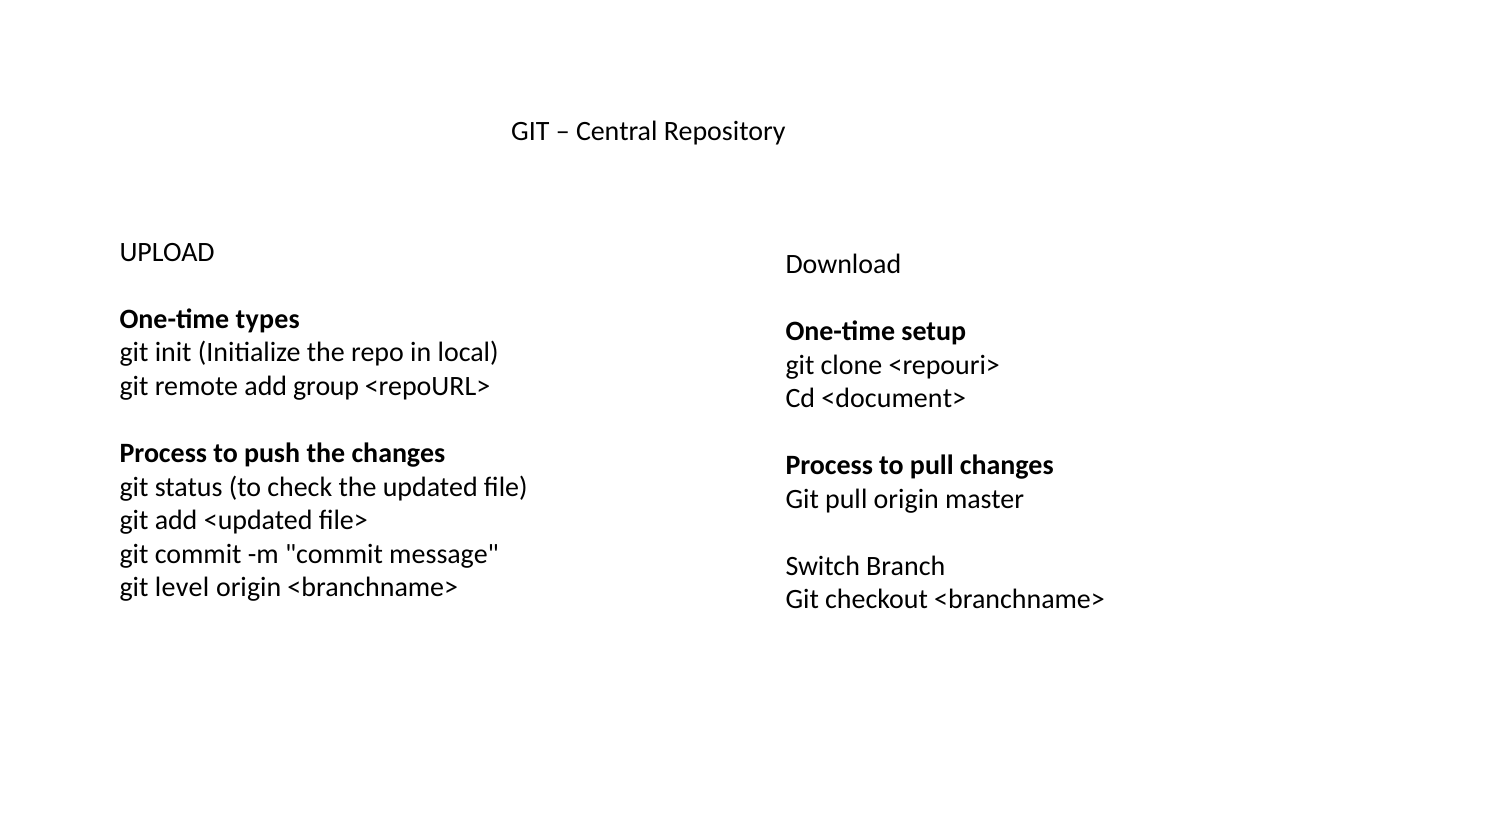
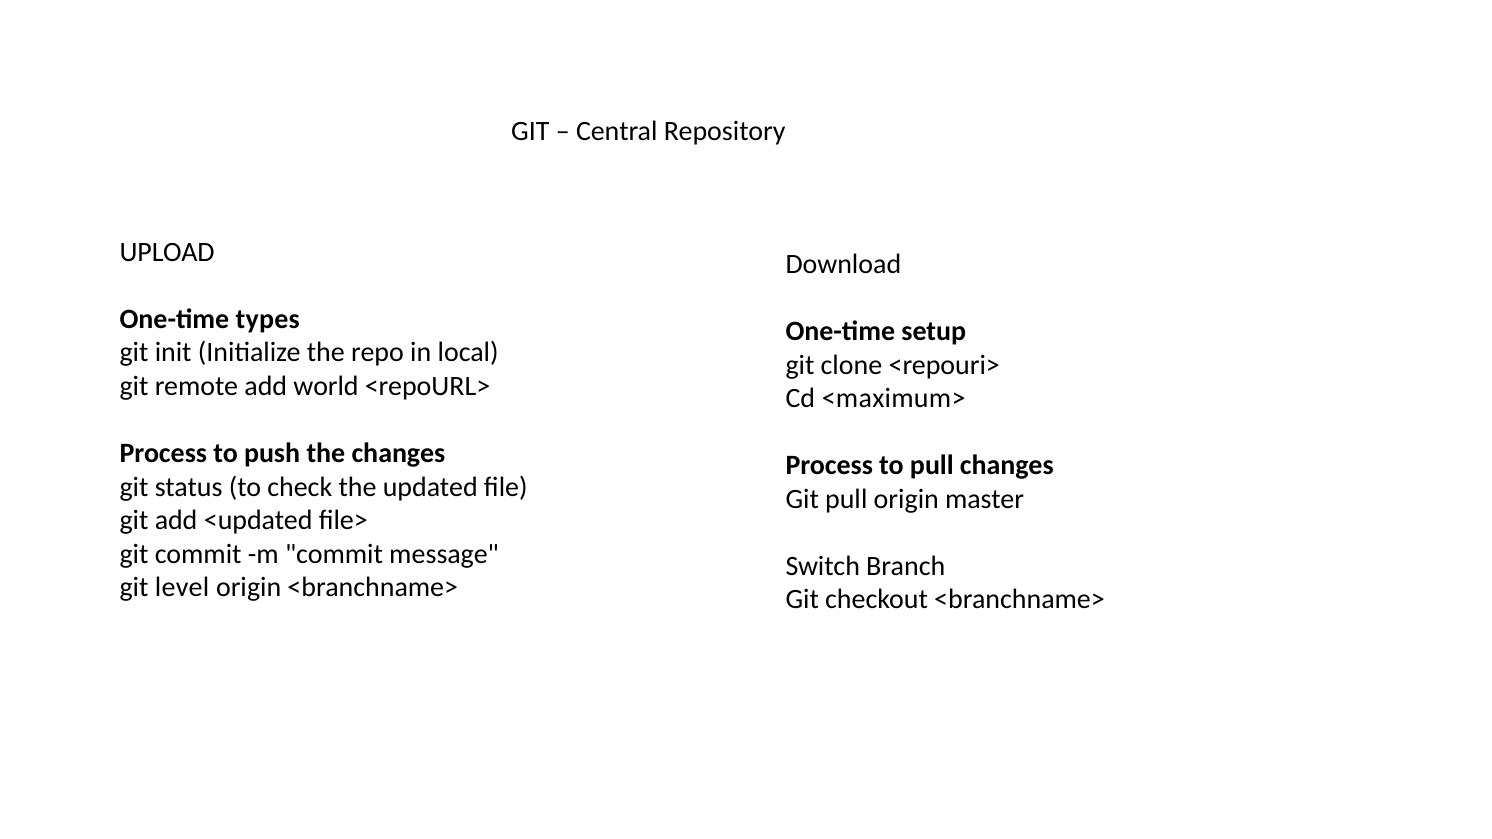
group: group -> world (326, 386)
<document>: <document> -> <maximum> (894, 398)
